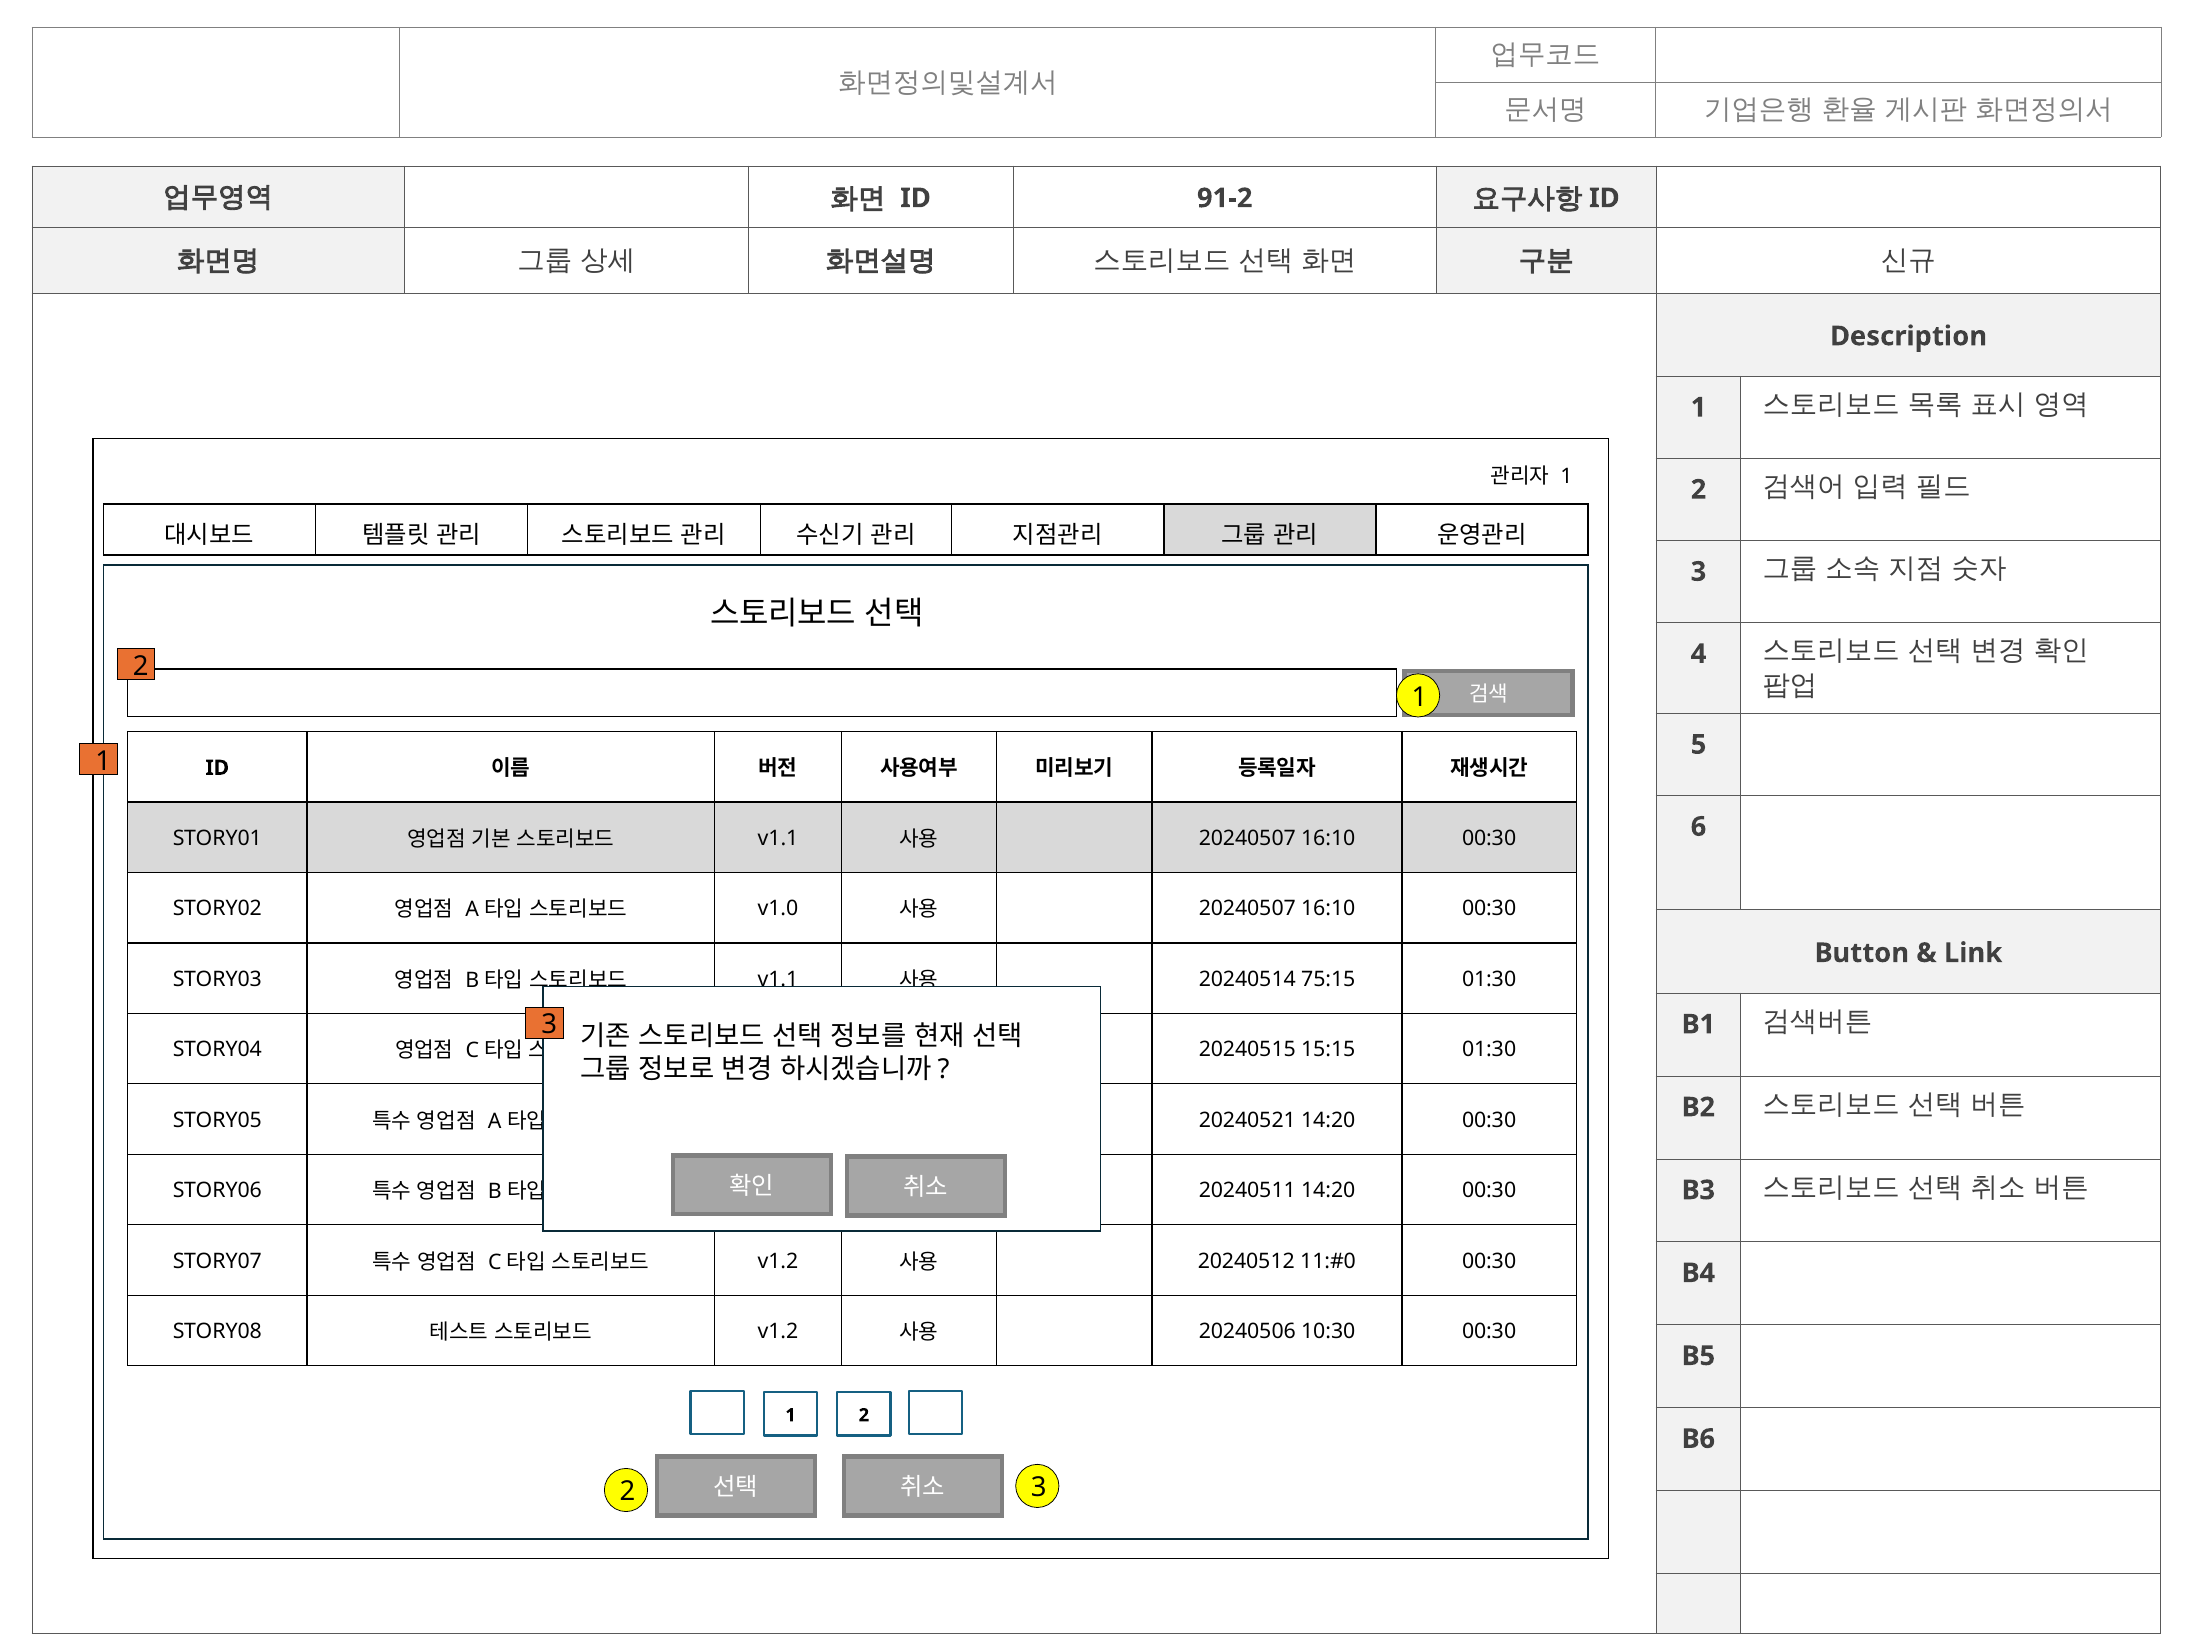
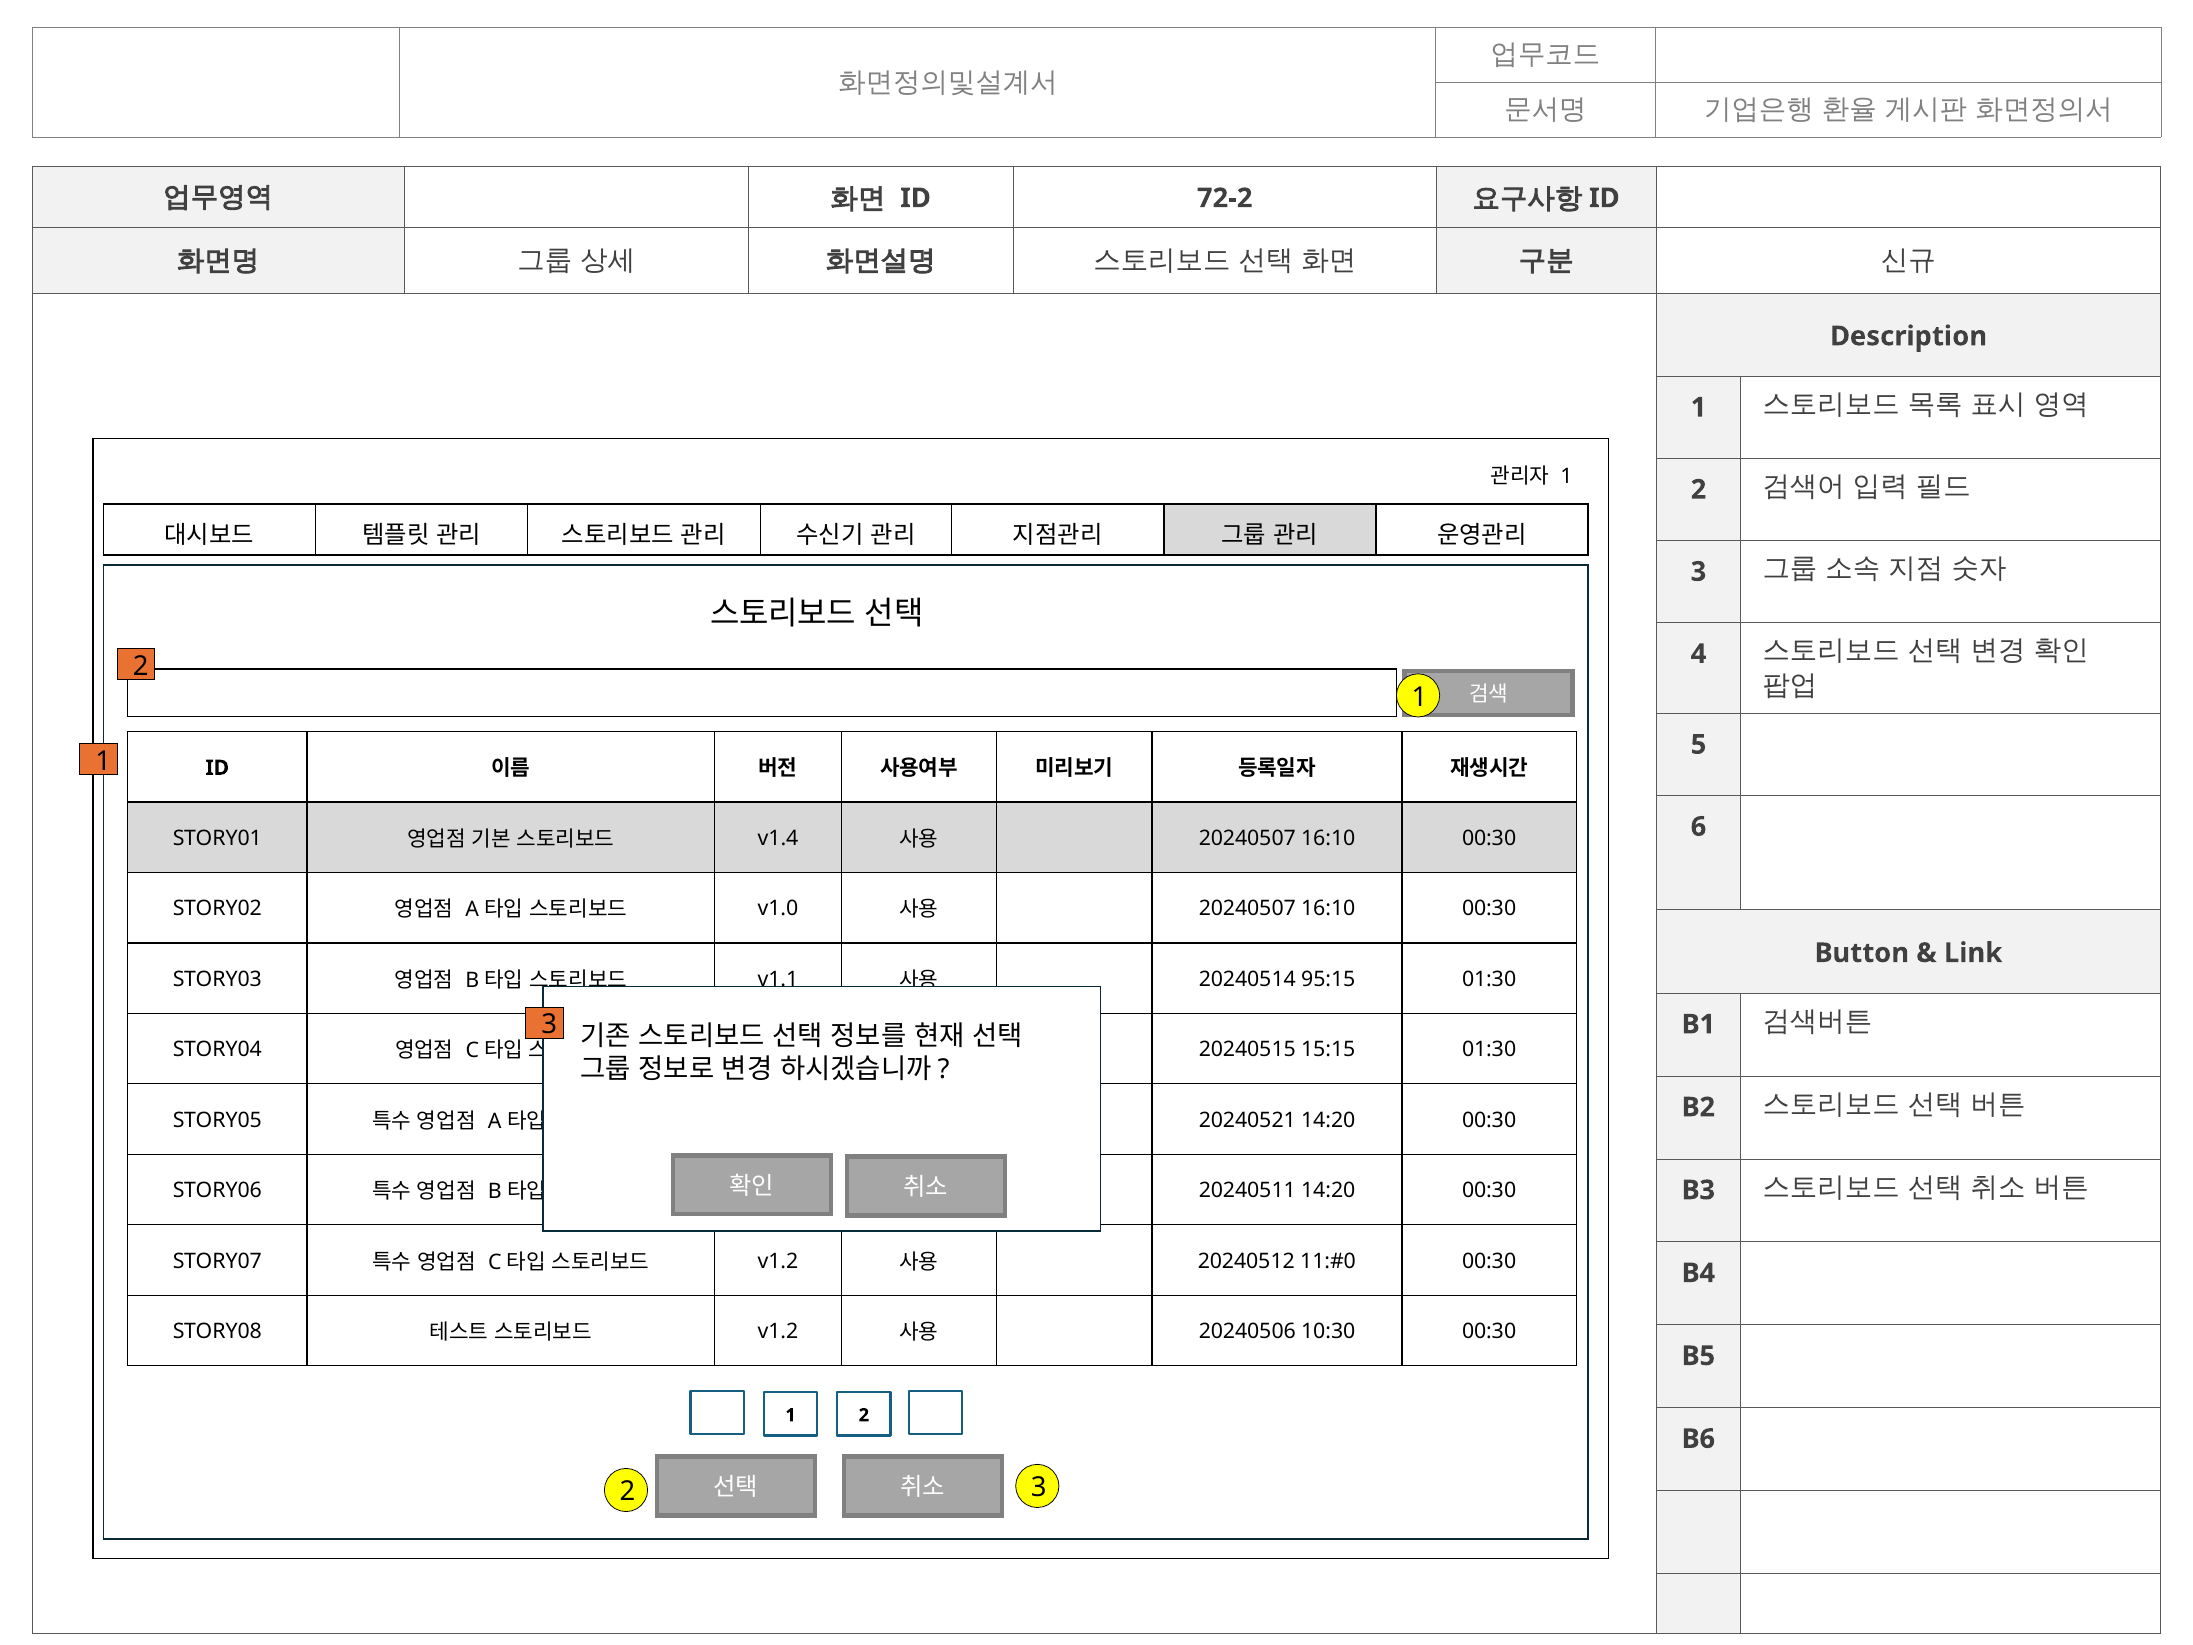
91-2: 91-2 -> 72-2 (1225, 198)
v1.1: v1.1 -> v1.4 (778, 838)
75:15: 75:15 -> 95:15 (1328, 979)
